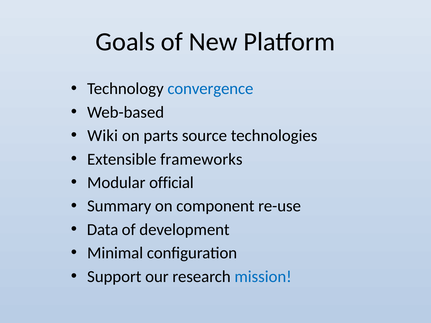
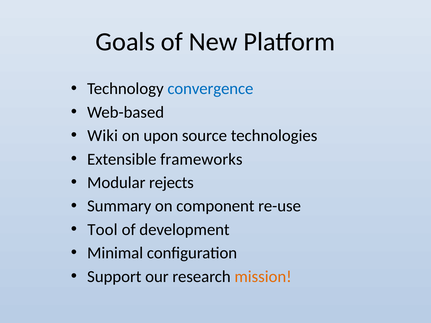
parts: parts -> upon (161, 136)
official: official -> rejects (171, 183)
Data: Data -> Tool (102, 230)
mission colour: blue -> orange (263, 277)
